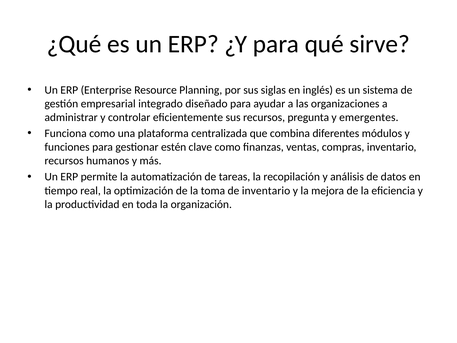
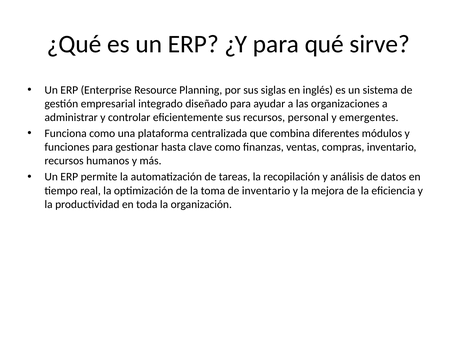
pregunta: pregunta -> personal (308, 117)
estén: estén -> hasta (174, 147)
